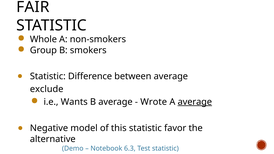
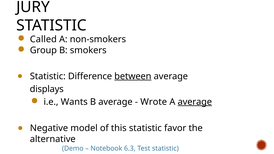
FAIR: FAIR -> JURY (33, 7)
Whole: Whole -> Called (43, 39)
between underline: none -> present (133, 76)
exclude: exclude -> displays (47, 89)
